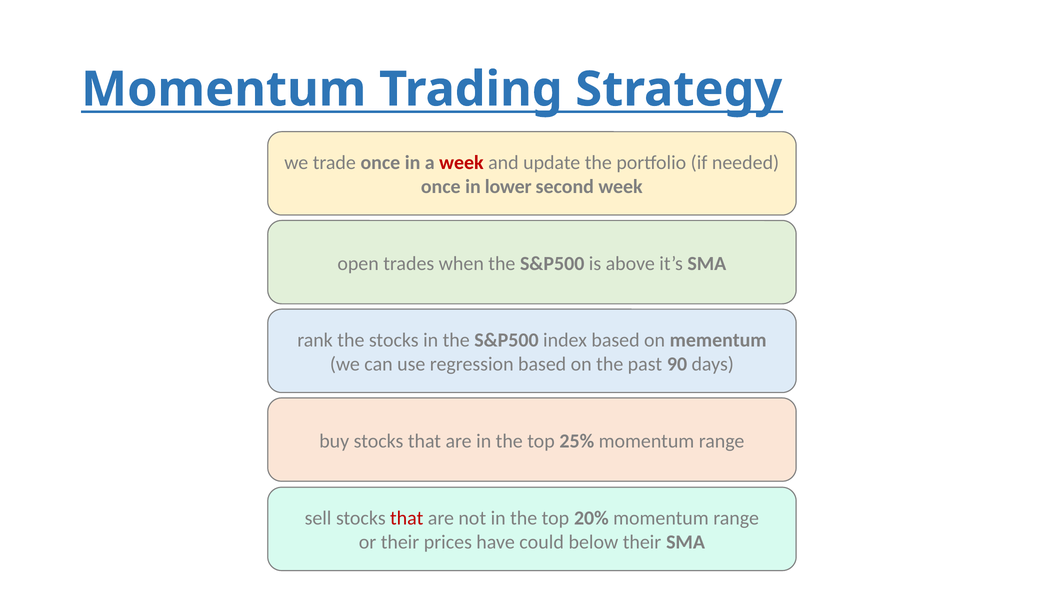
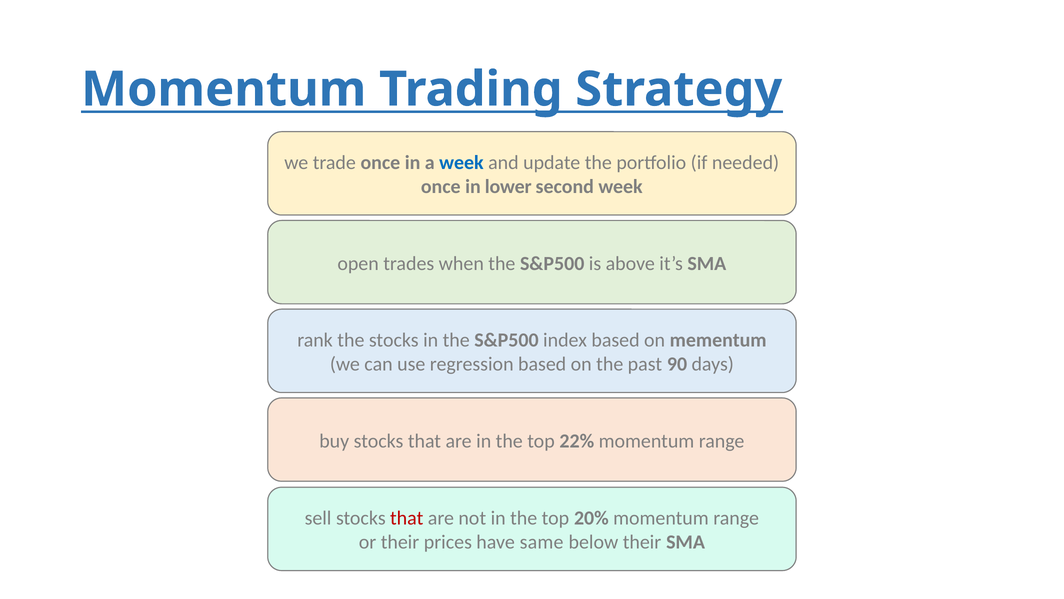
week colour: red -> blue (461, 163)
25%: 25% -> 22% (577, 441)
could: could -> same (542, 542)
